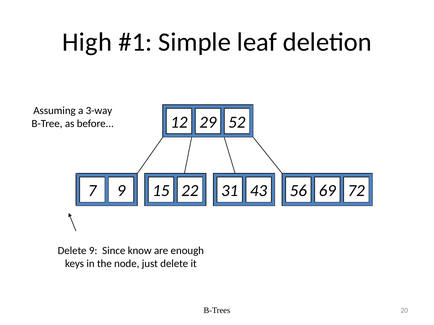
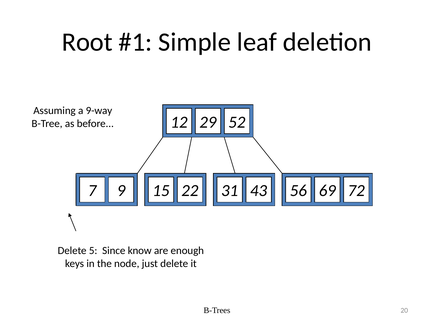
High: High -> Root (87, 42)
3-way: 3-way -> 9-way (99, 111)
Delete 9: 9 -> 5 (93, 251)
